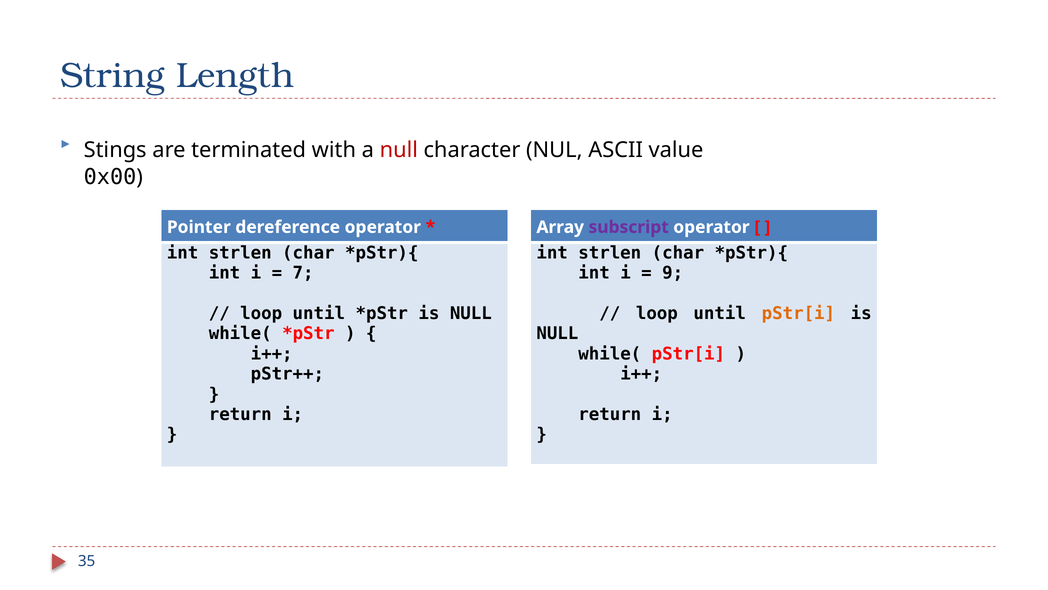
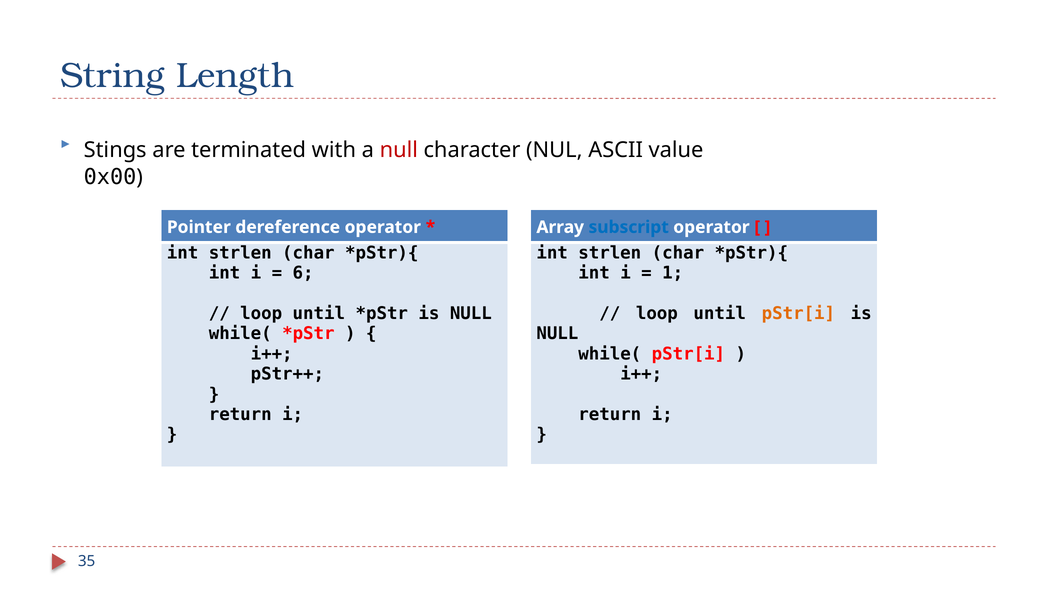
subscript colour: purple -> blue (629, 227)
7: 7 -> 6 (303, 273)
9: 9 -> 1 (673, 273)
